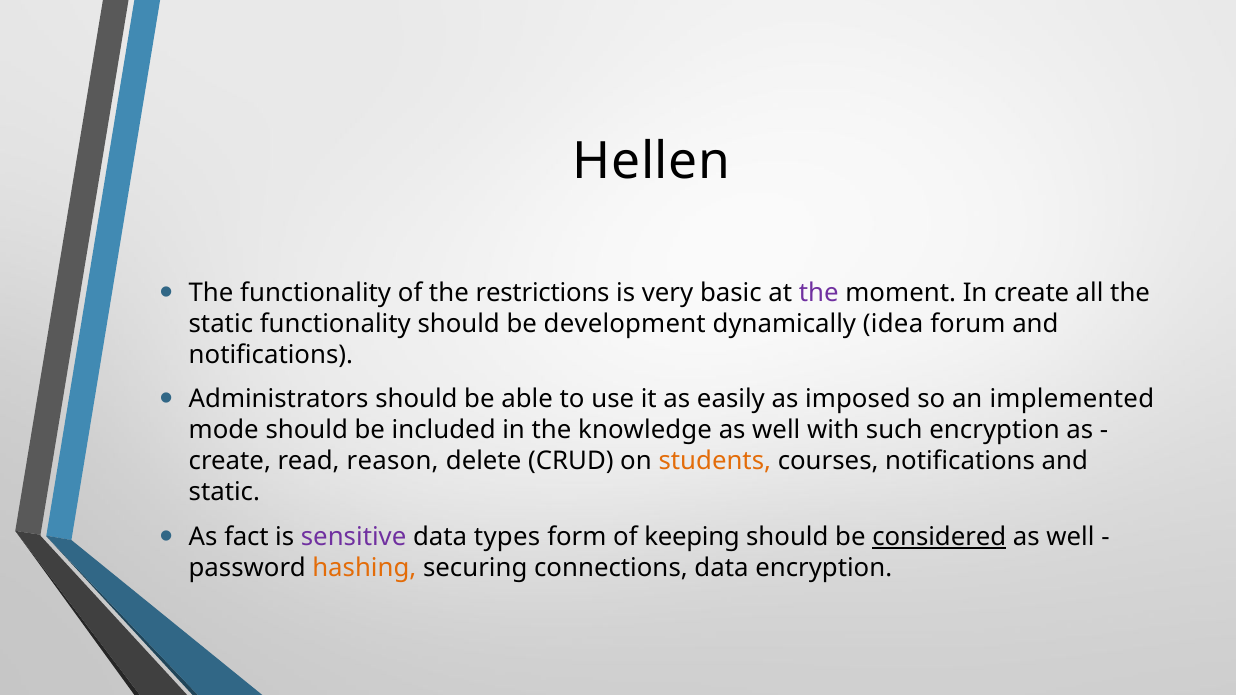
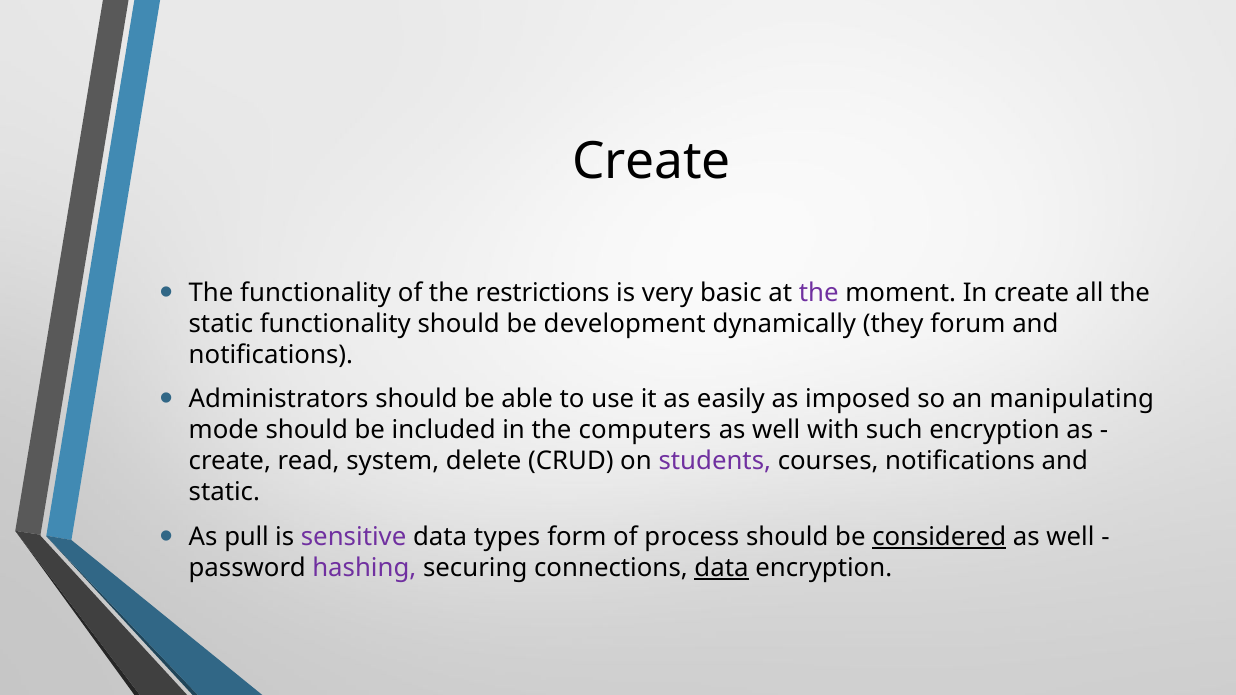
Hellen: Hellen -> Create (652, 162)
idea: idea -> they (893, 324)
implemented: implemented -> manipulating (1072, 400)
knowledge: knowledge -> computers (645, 431)
reason: reason -> system (393, 461)
students colour: orange -> purple (715, 461)
fact: fact -> pull (246, 537)
keeping: keeping -> process (692, 537)
hashing colour: orange -> purple (364, 568)
data underline: none -> present (722, 568)
